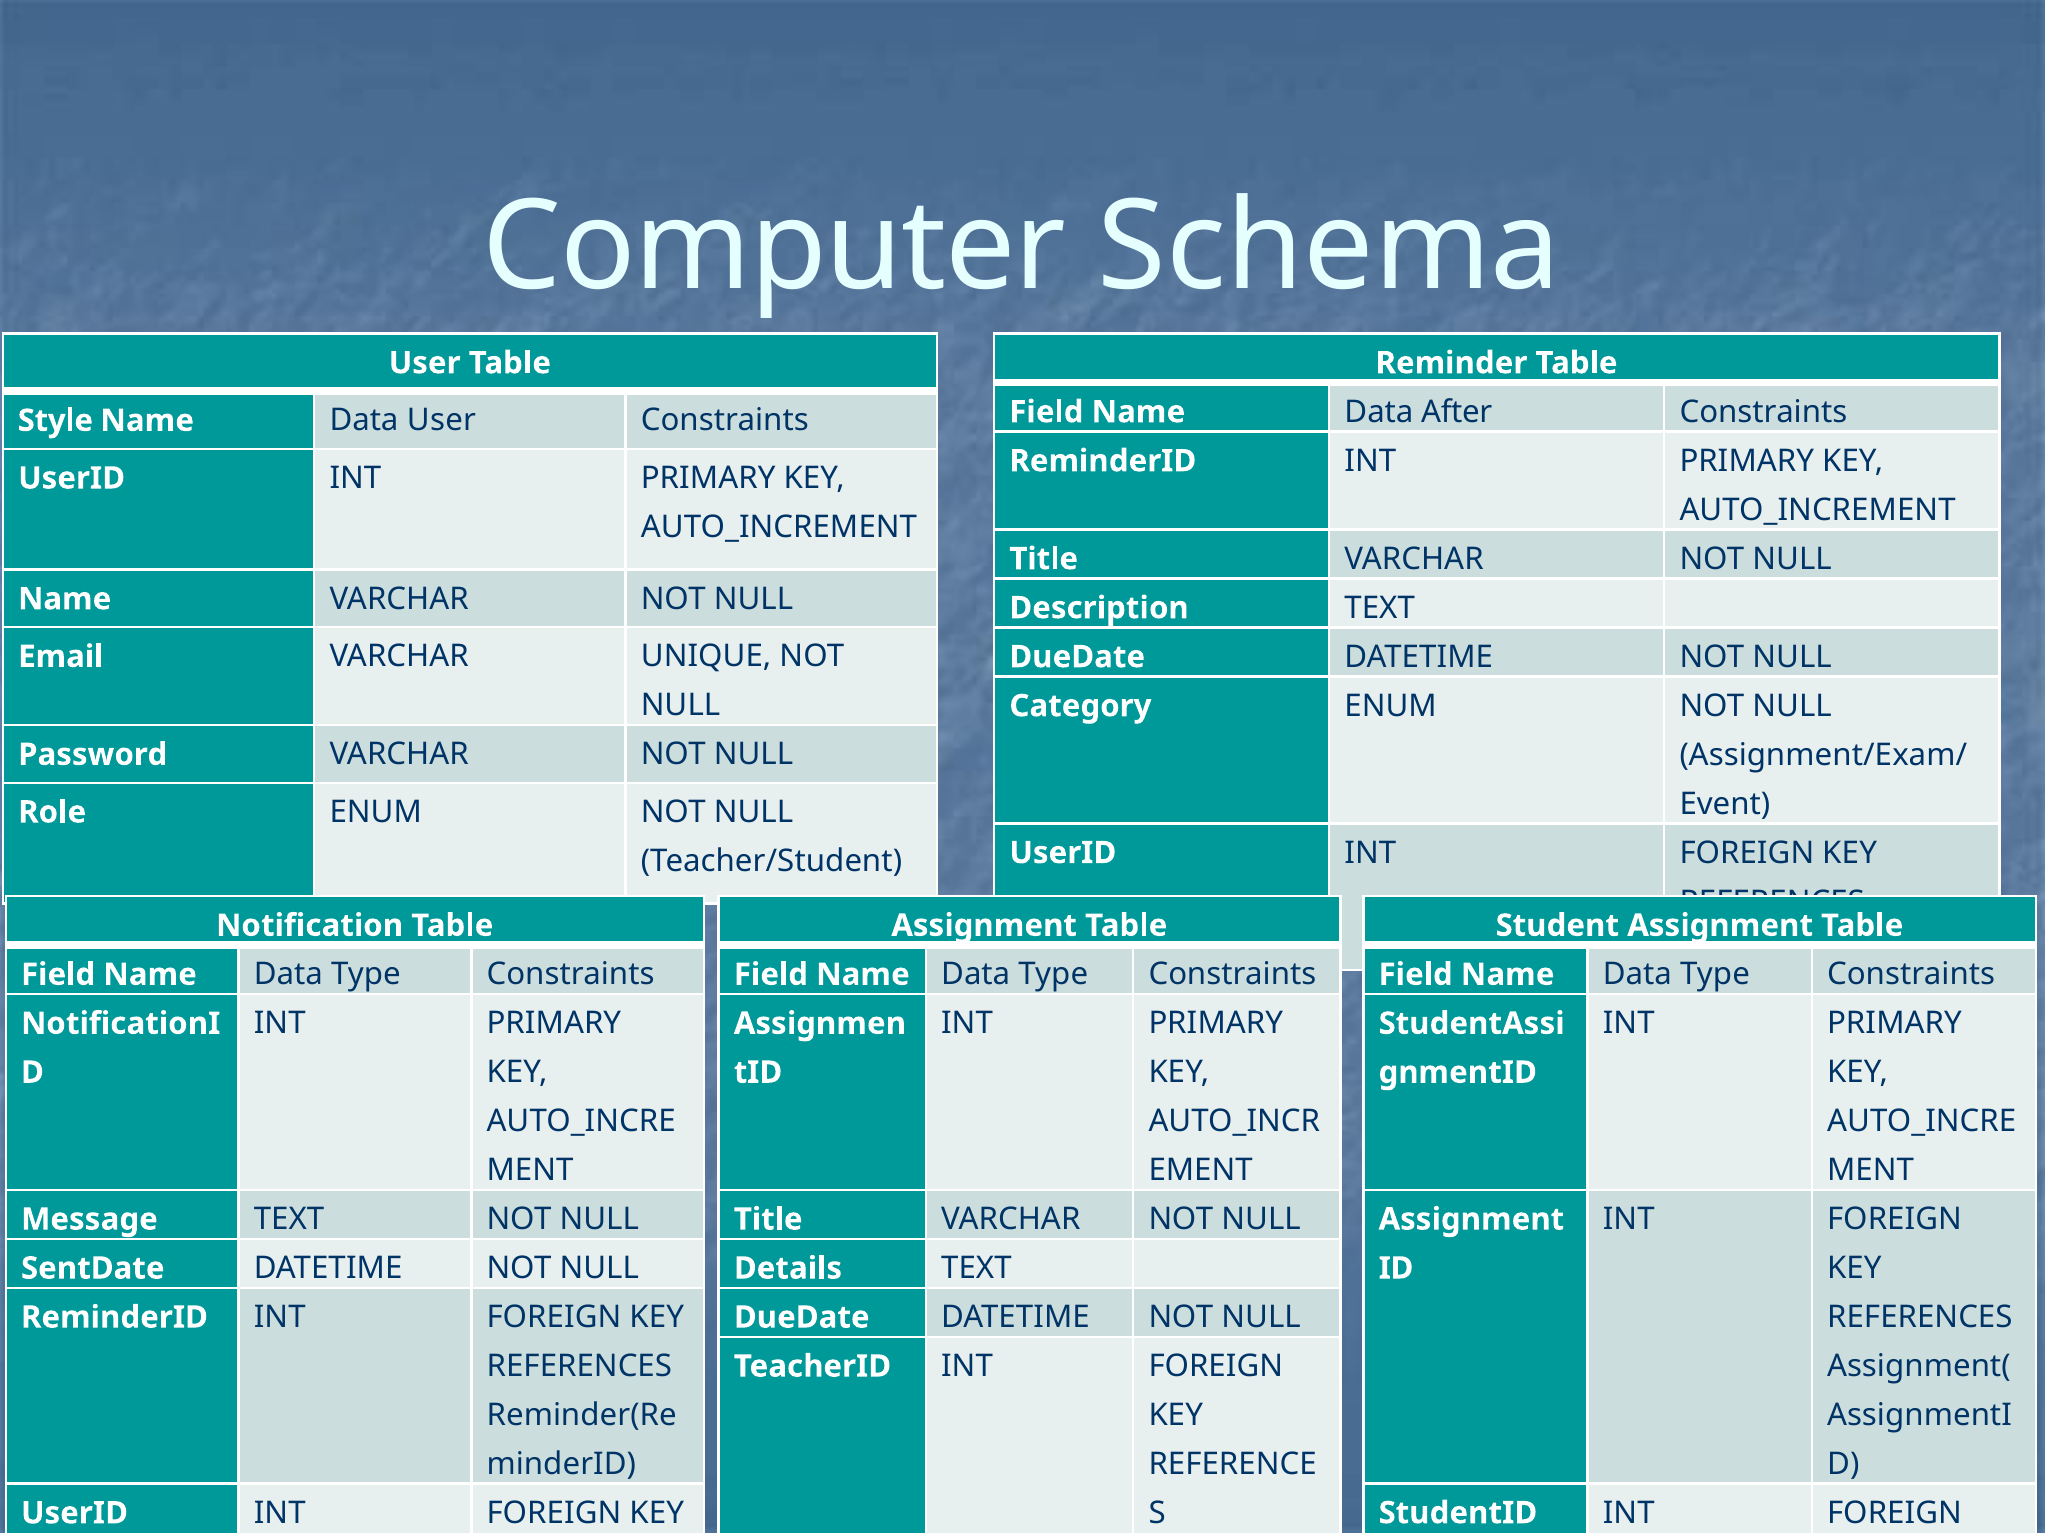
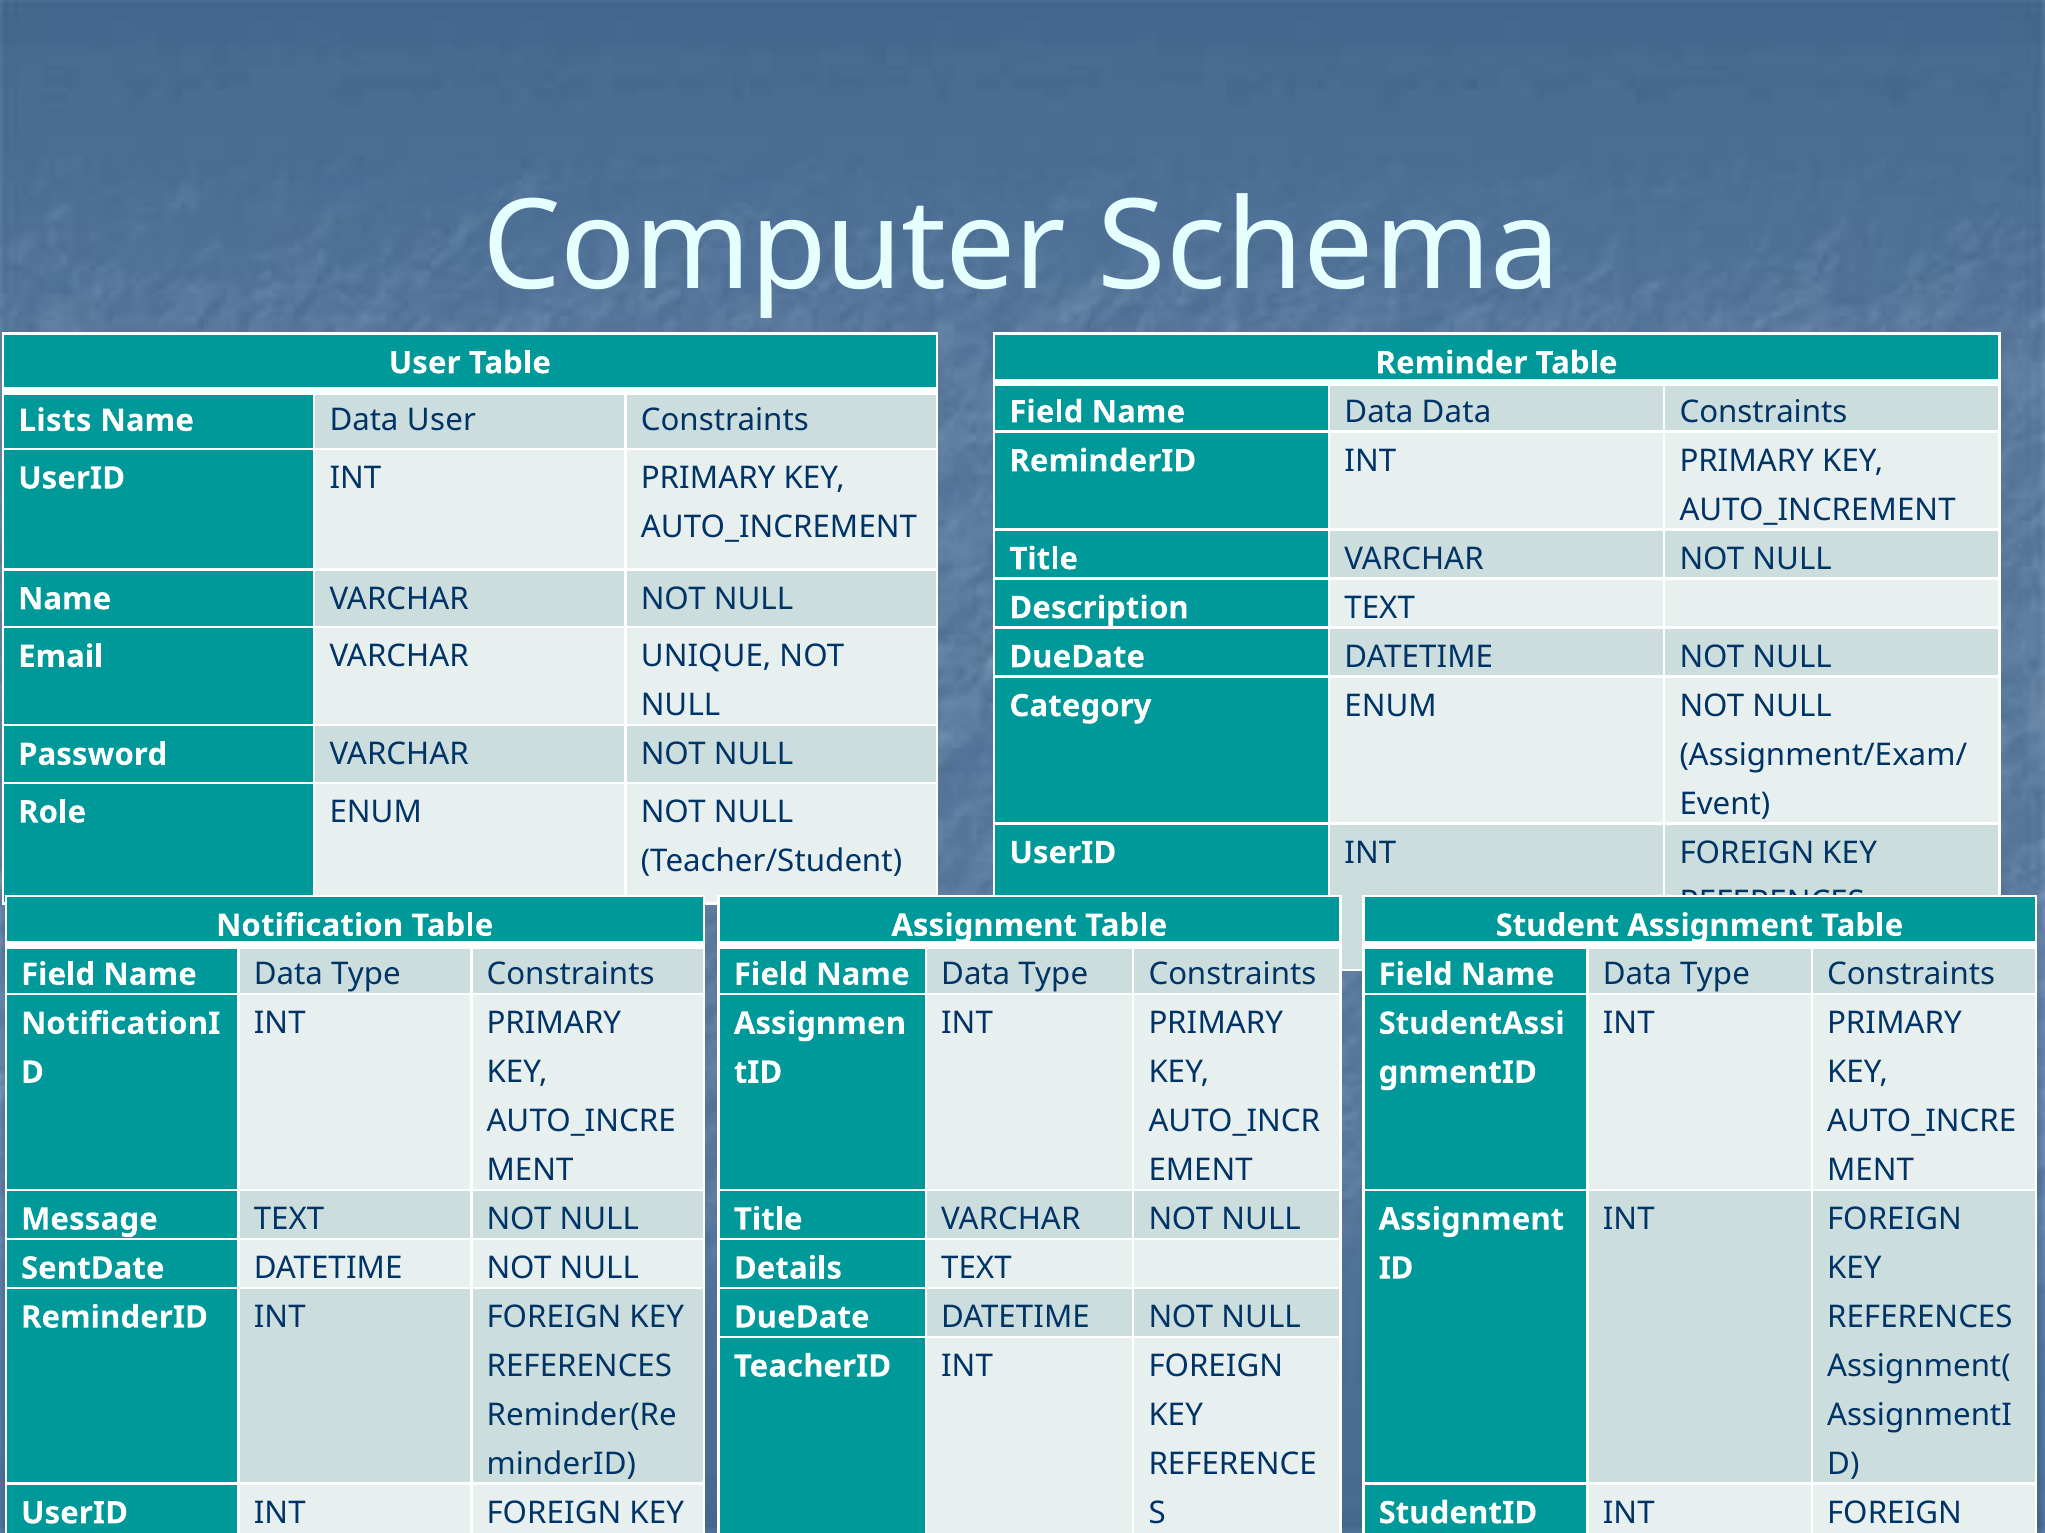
Data After: After -> Data (1457, 412)
Style: Style -> Lists (55, 421)
